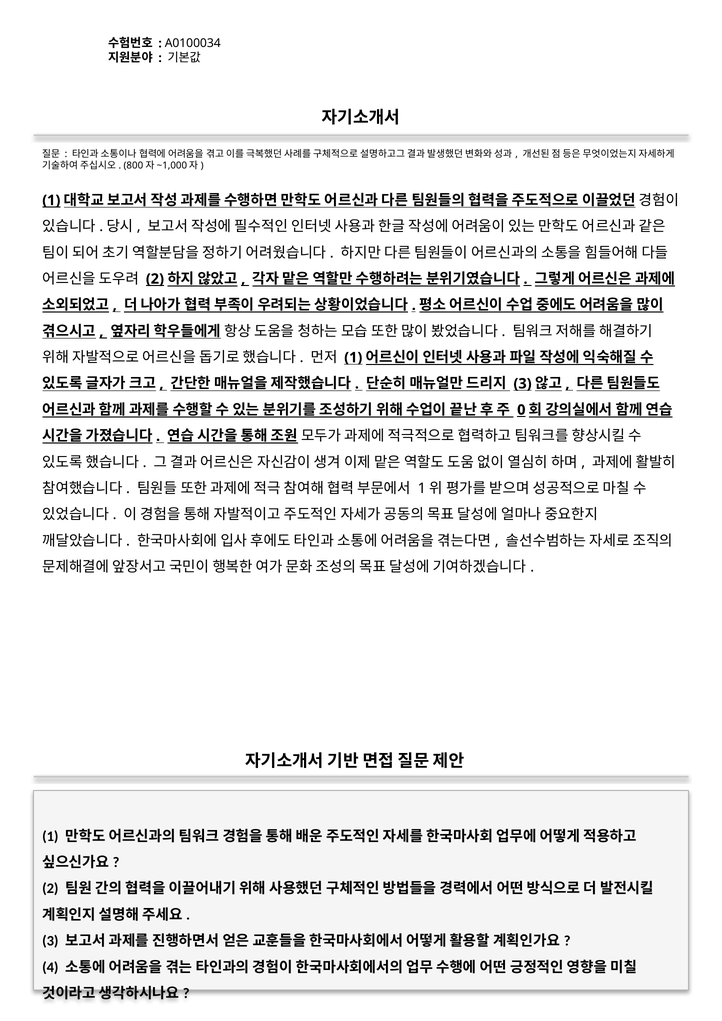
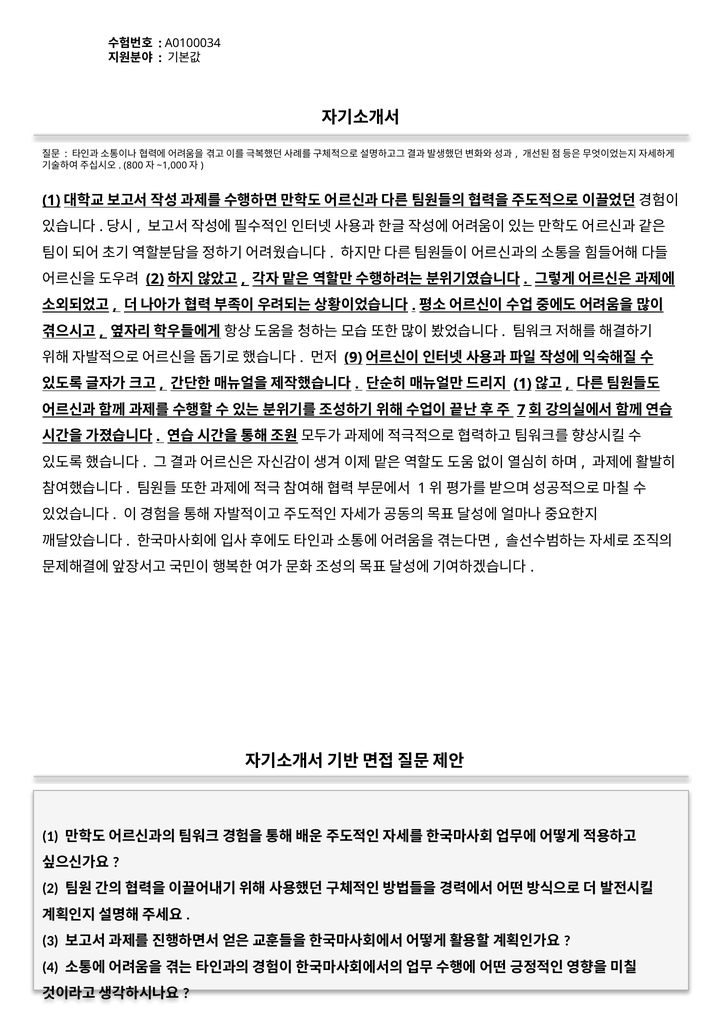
1: 1 -> 9 (353, 358)
3: 3 -> 1 (523, 384)
0: 0 -> 7 (521, 410)
